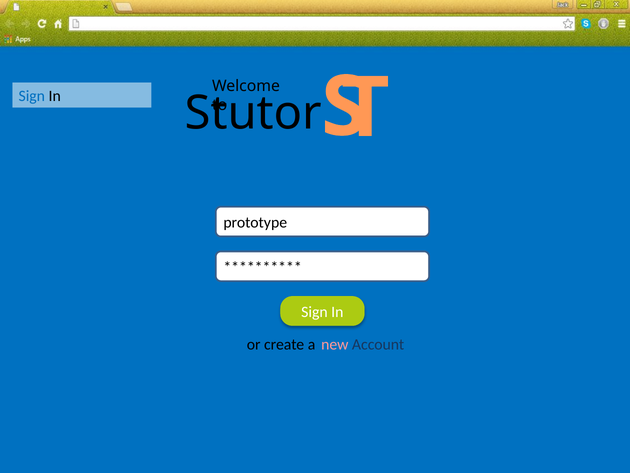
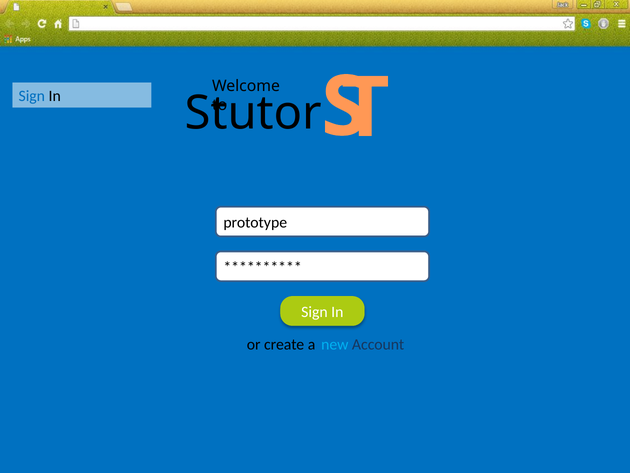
new colour: pink -> light blue (335, 344)
